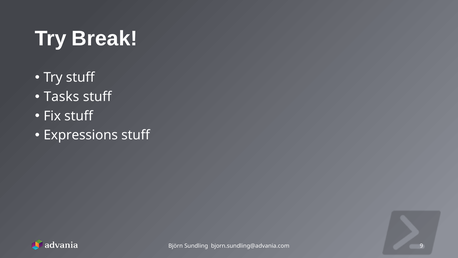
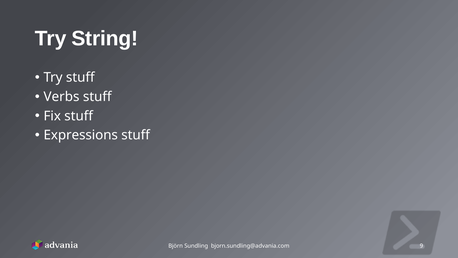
Break: Break -> String (105, 38)
Tasks: Tasks -> Verbs (61, 97)
